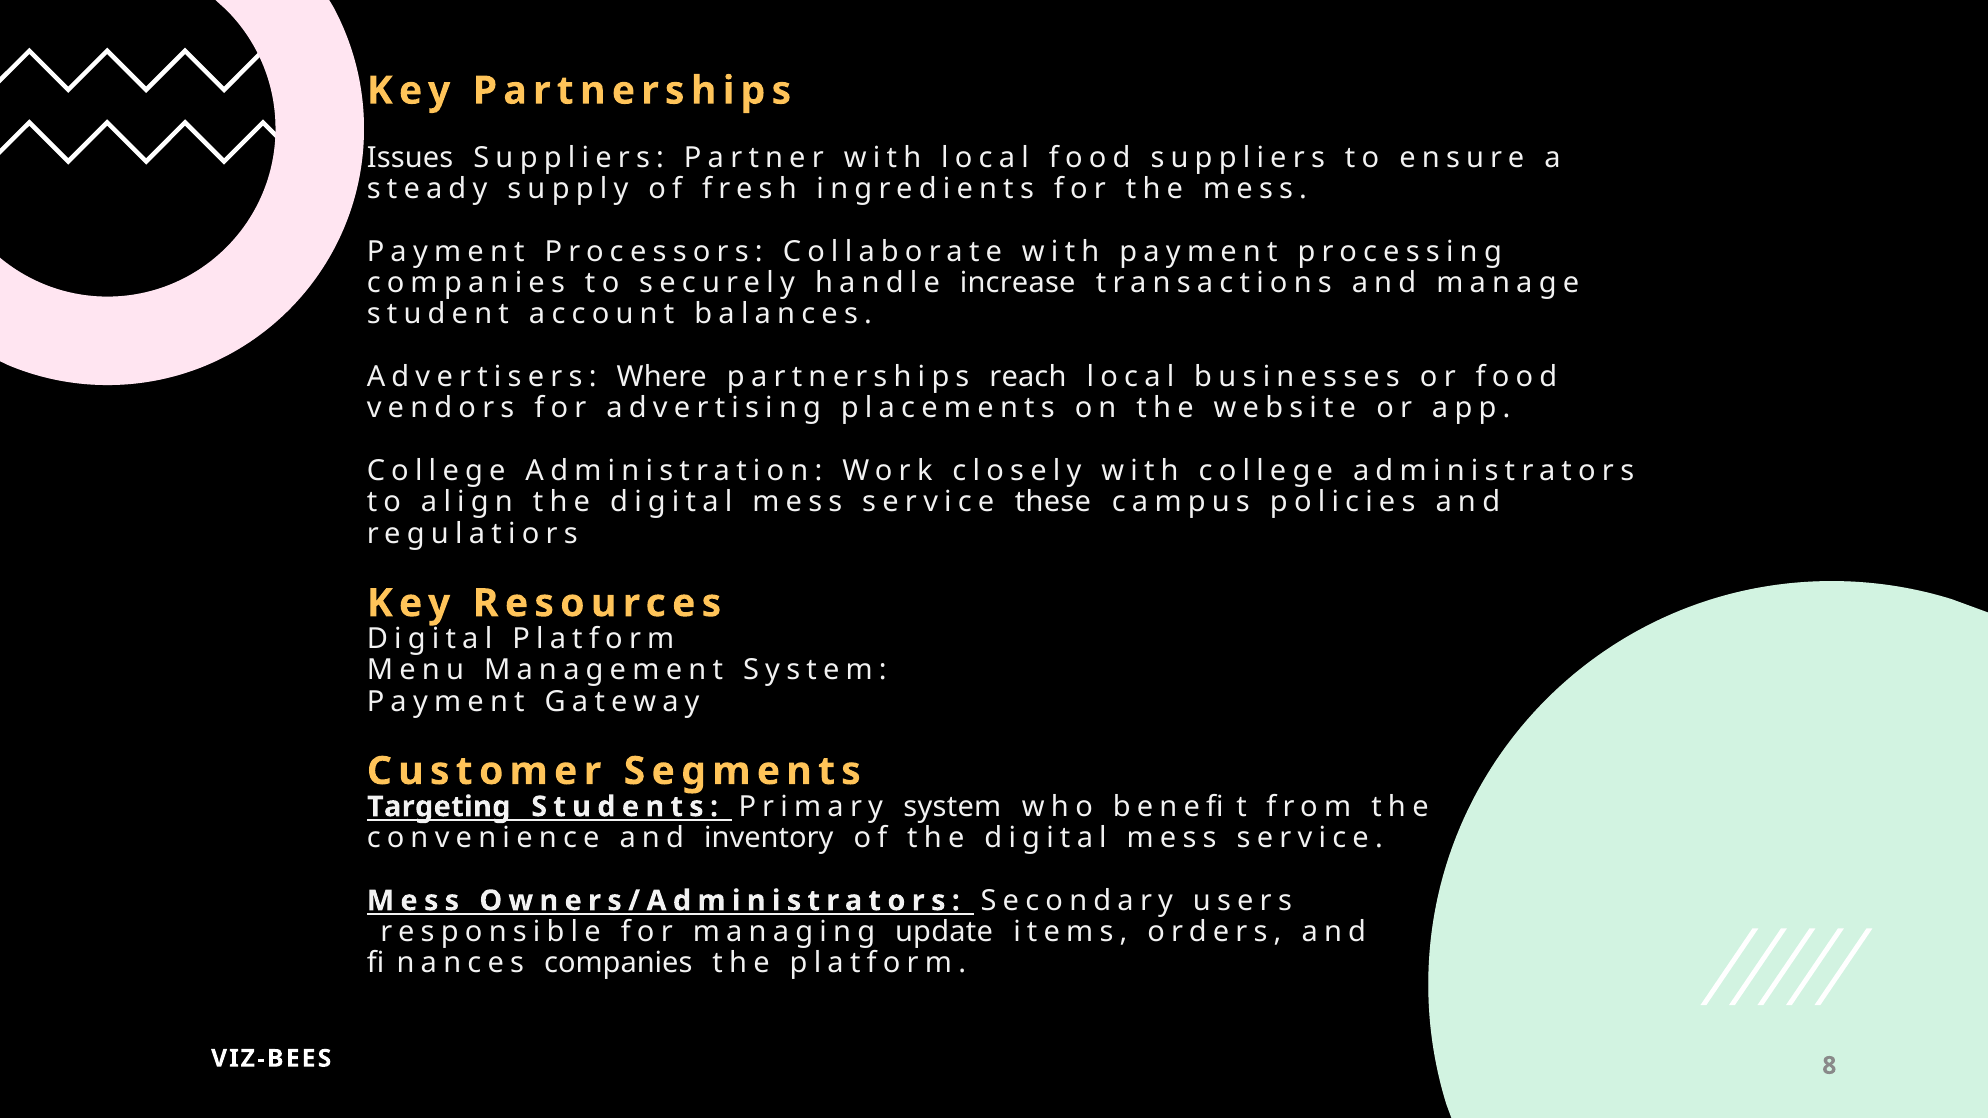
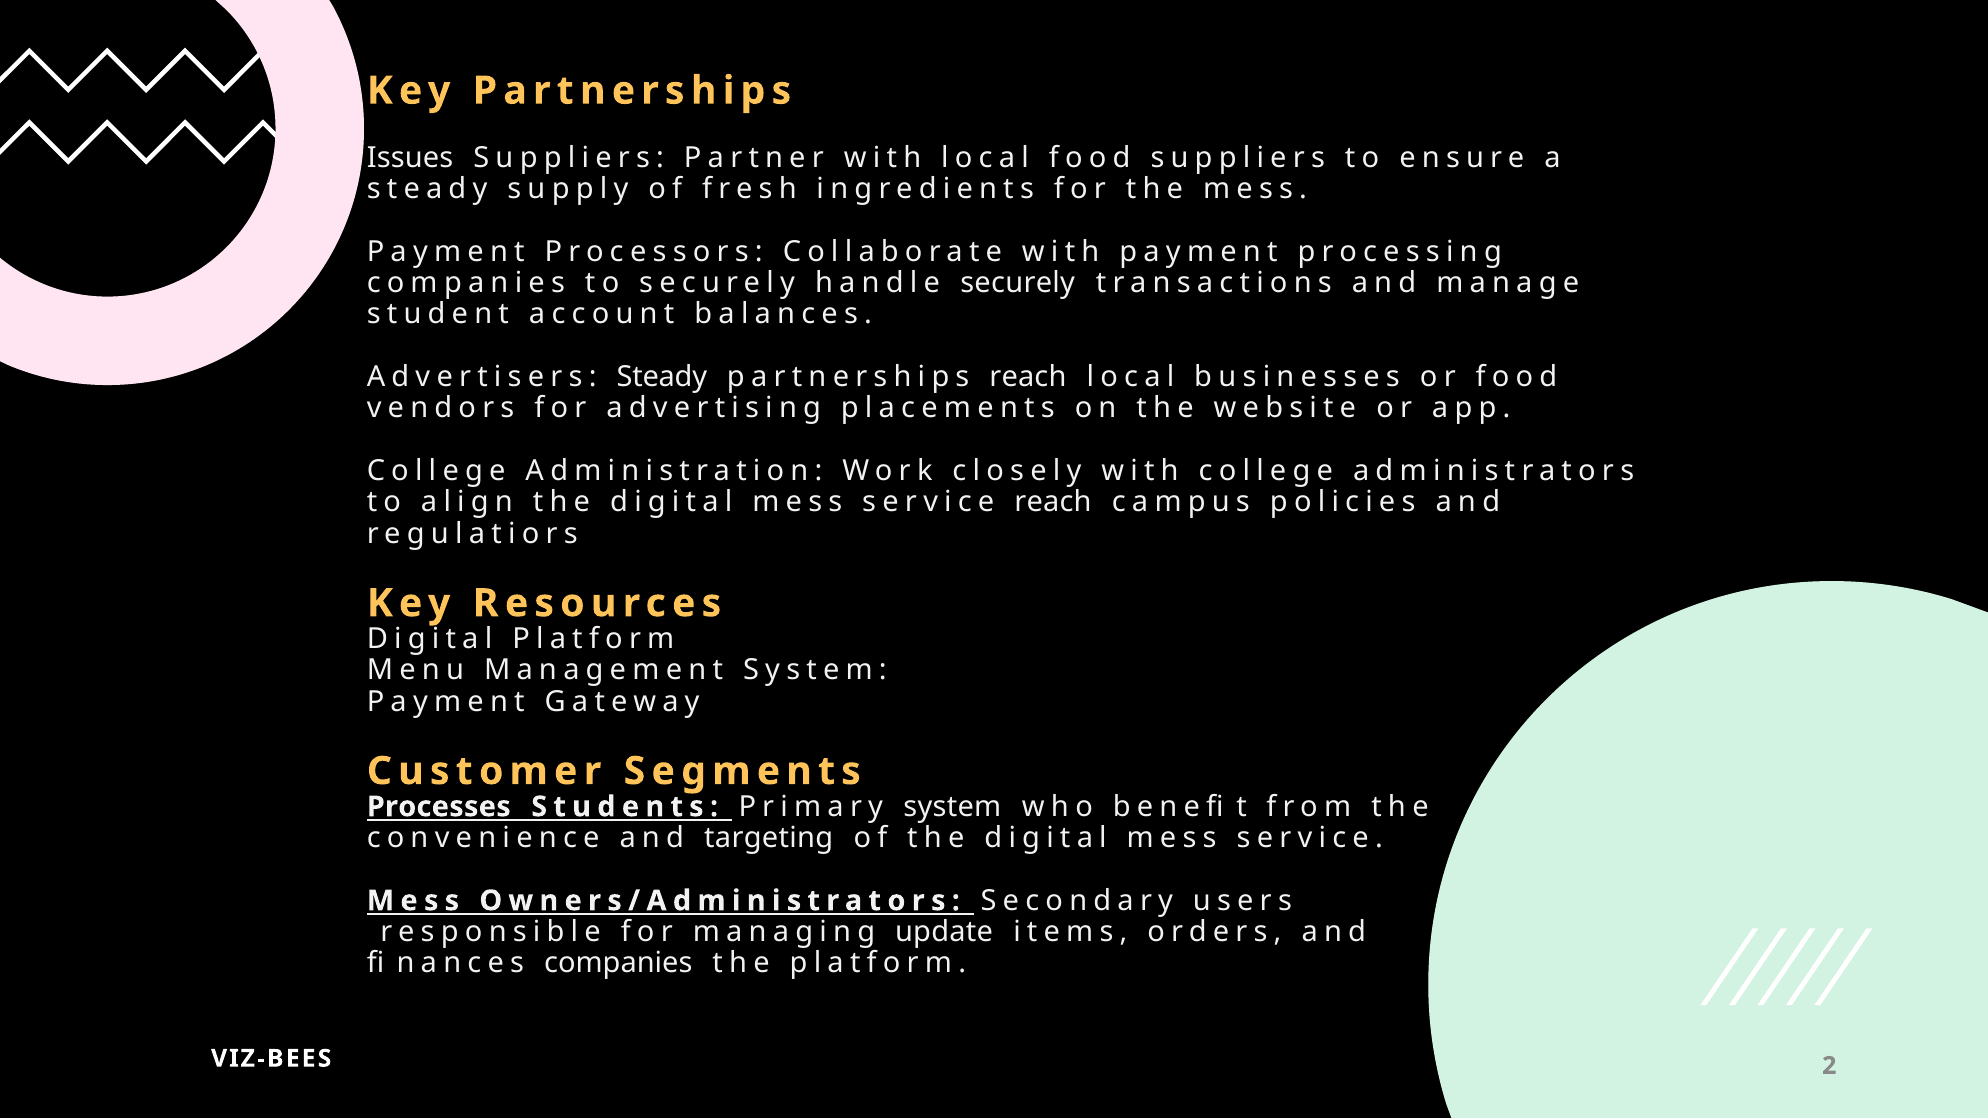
handle increase: increase -> securely (1018, 283)
Advertisers Where: Where -> Steady (662, 377)
service these: these -> reach (1053, 502)
Targeting: Targeting -> Processes (439, 807)
inventory: inventory -> targeting (769, 838)
8: 8 -> 2 (1829, 1066)
